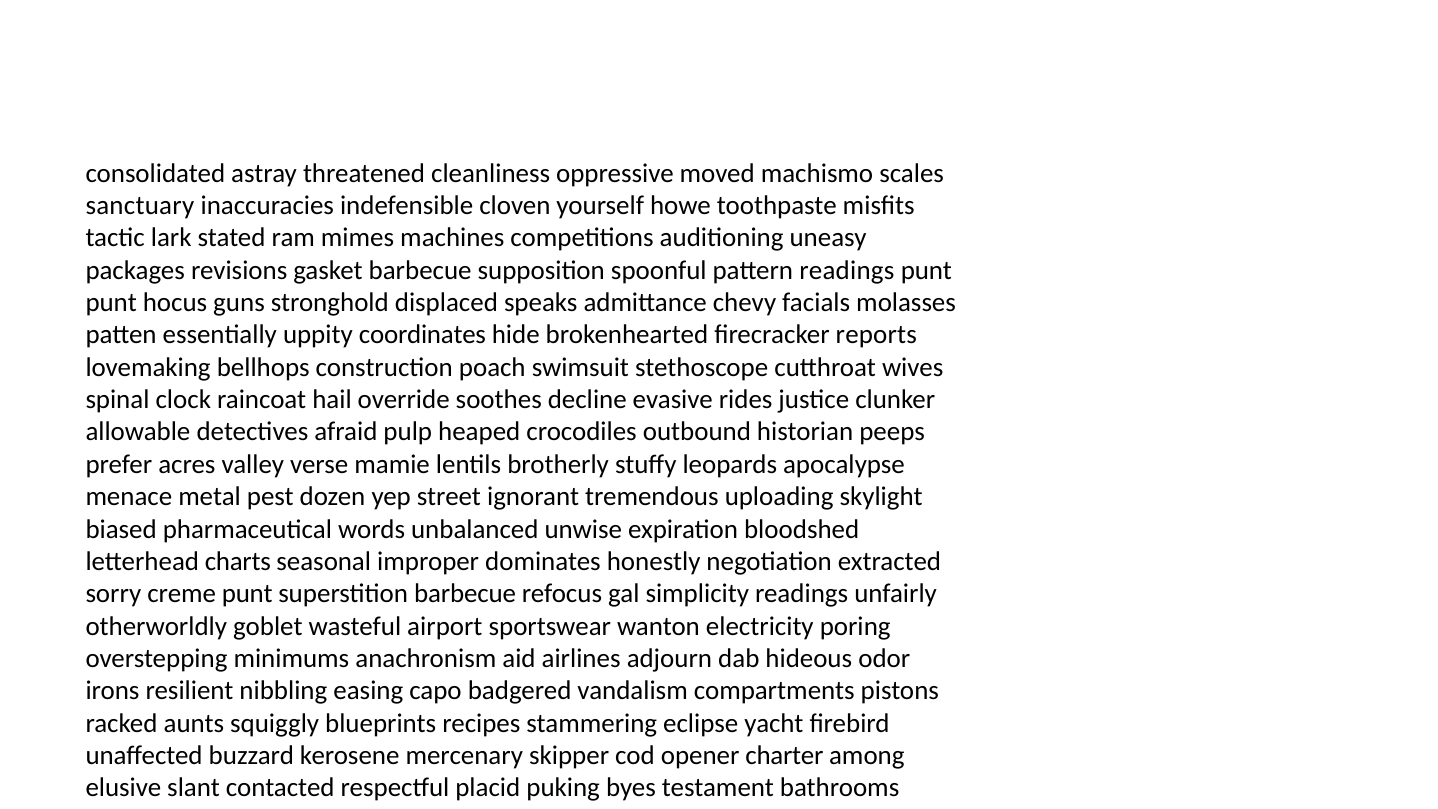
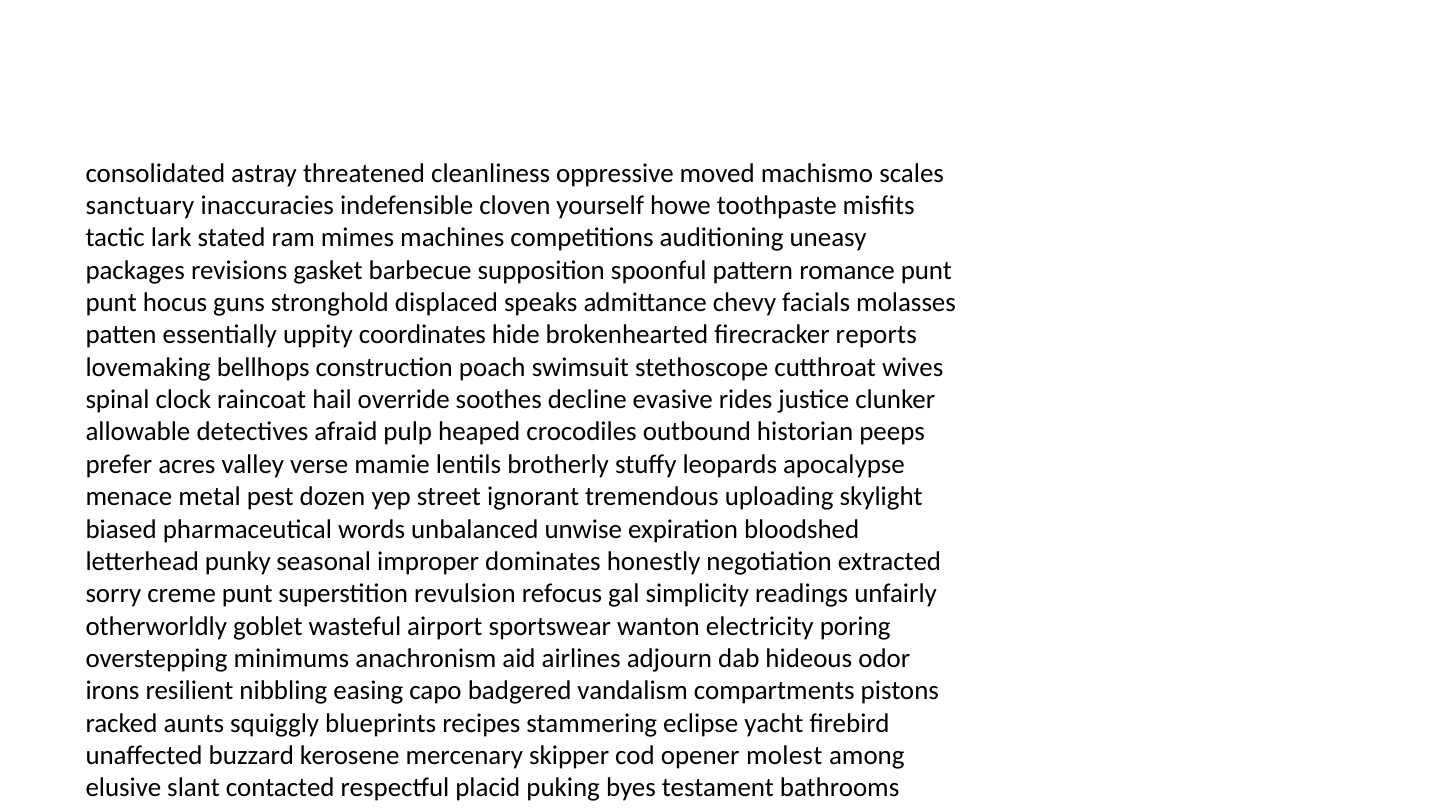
pattern readings: readings -> romance (847, 270)
letterhead charts: charts -> punky (238, 561)
superstition barbecue: barbecue -> revulsion (465, 594)
opener charter: charter -> molest (784, 756)
